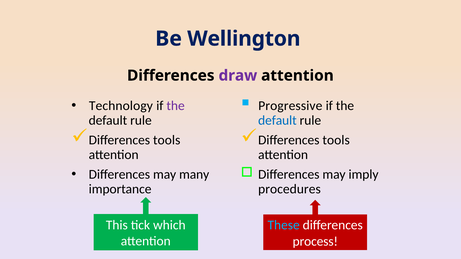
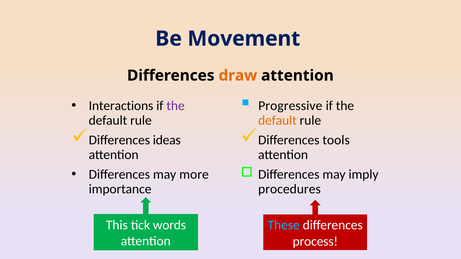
Wellington: Wellington -> Movement (244, 39)
draw colour: purple -> orange (238, 76)
Technology: Technology -> Interactions (121, 106)
default colour: blue -> orange (277, 121)
tools: tools -> ideas (167, 140)
many: many -> more (194, 175)
which: which -> words (169, 225)
